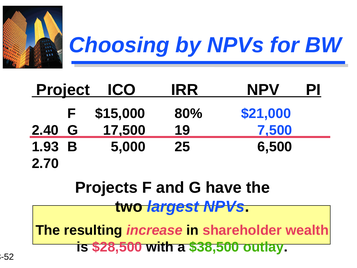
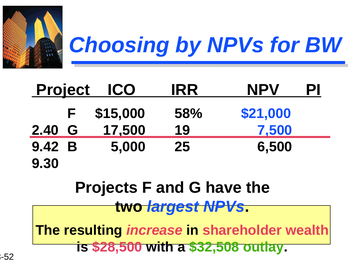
80%: 80% -> 58% (188, 113)
1.93: 1.93 -> 9.42 (45, 147)
2.70: 2.70 -> 9.30 (45, 163)
$38,500: $38,500 -> $32,508 (214, 247)
